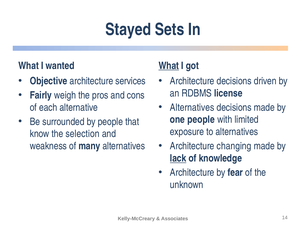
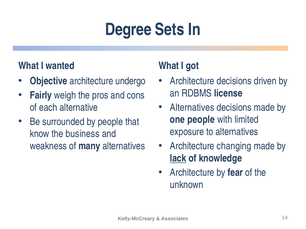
Stayed: Stayed -> Degree (128, 29)
What underline: present -> none (169, 66)
services: services -> undergo (131, 81)
selection: selection -> business (83, 134)
